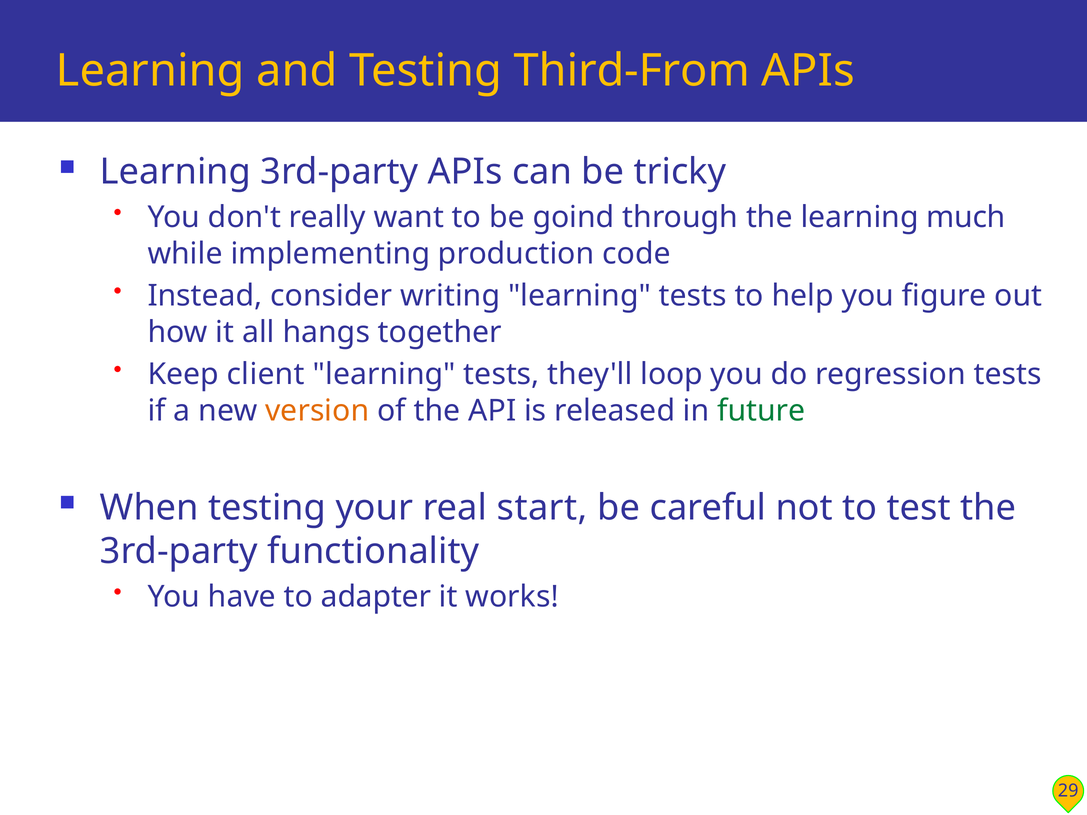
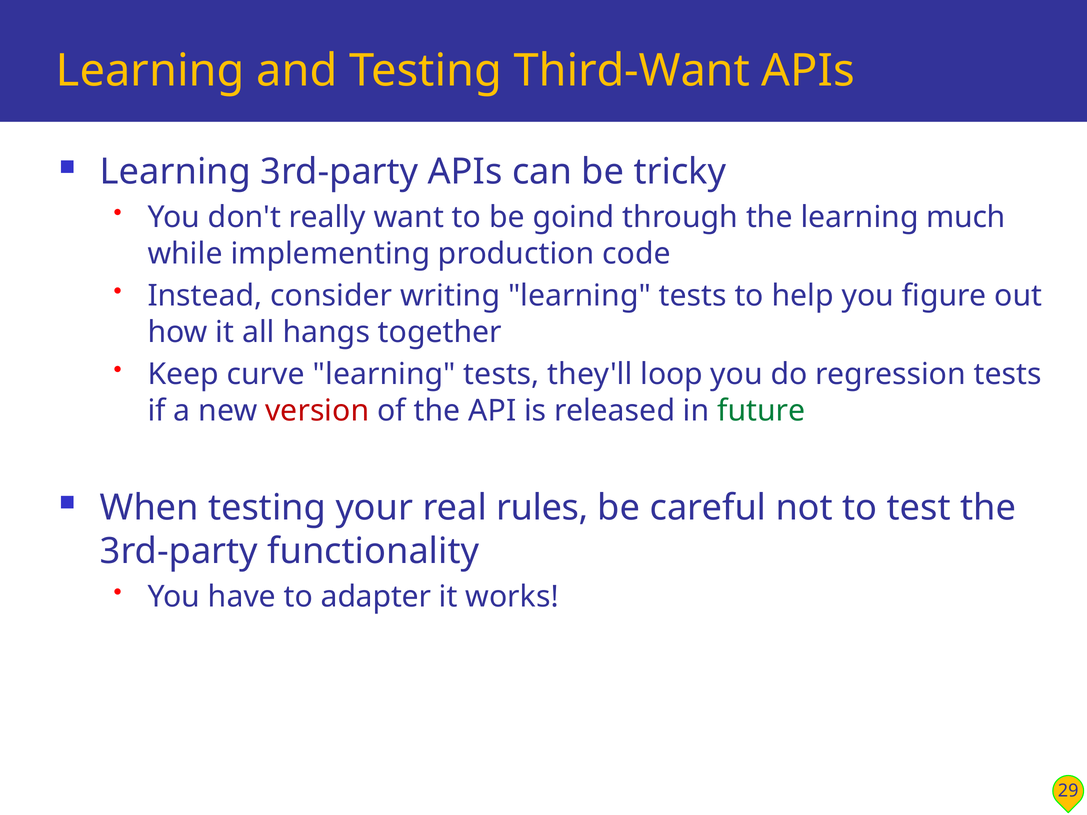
Third-From: Third-From -> Third-Want (632, 71)
client: client -> curve (266, 375)
version colour: orange -> red (317, 411)
start: start -> rules (542, 508)
